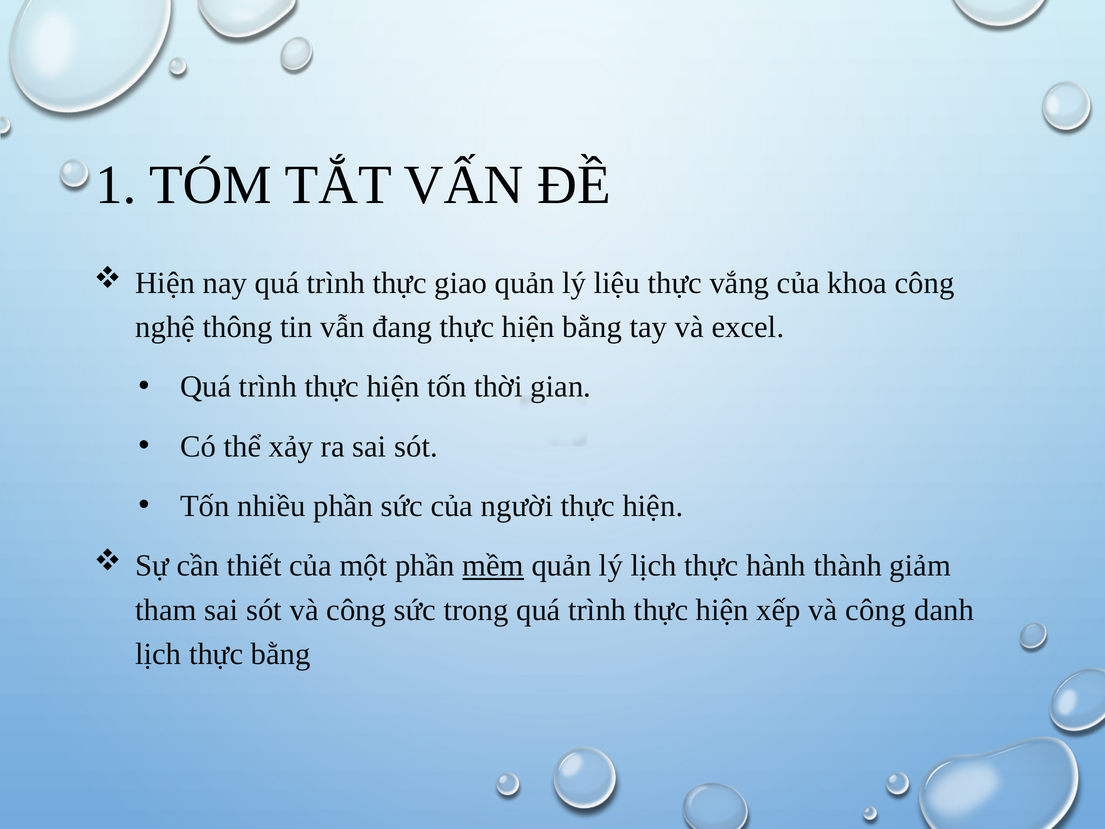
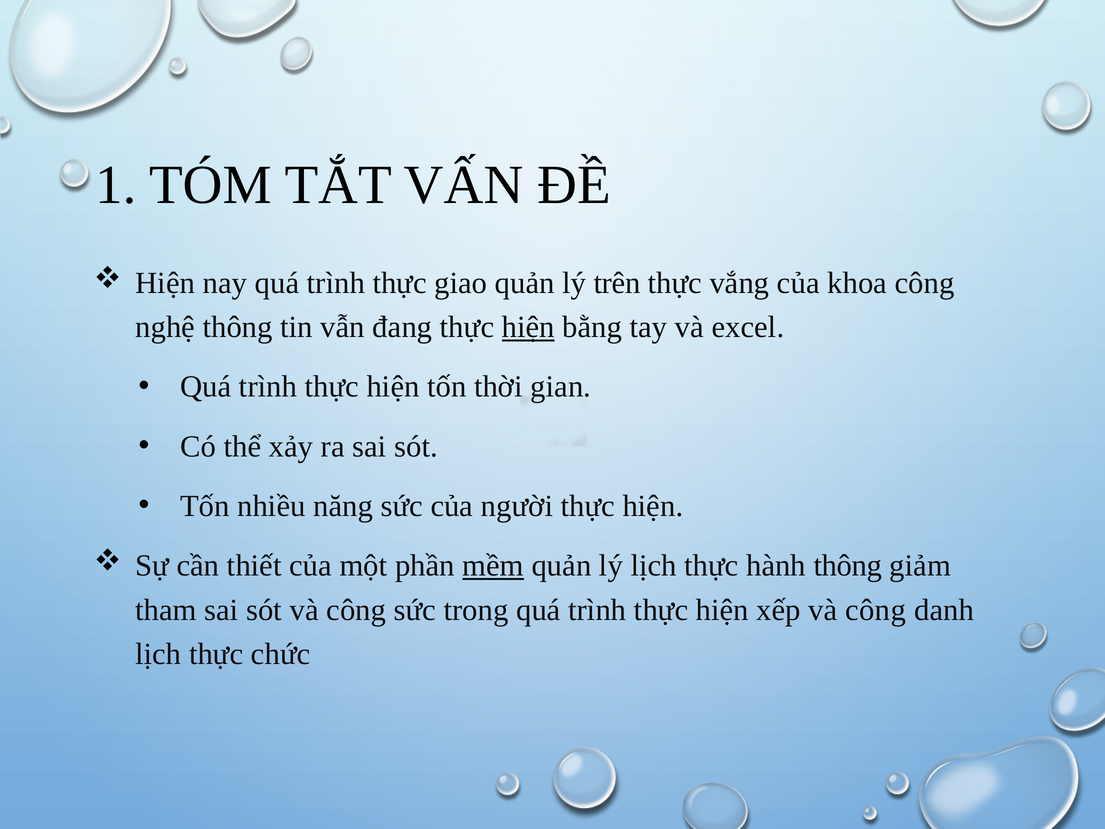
liệu: liệu -> trên (617, 283)
hiện underline: none -> present (528, 327)
nhiều phần: phần -> năng (343, 506)
hành thành: thành -> thông (848, 566)
thực bằng: bằng -> chức (281, 654)
